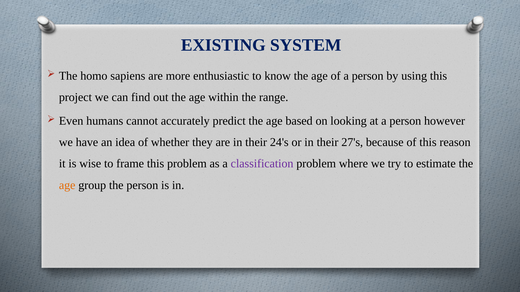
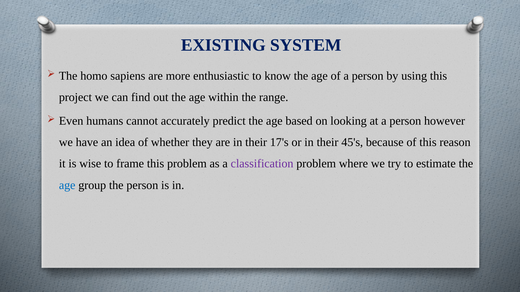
24's: 24's -> 17's (279, 143)
27's: 27's -> 45's (352, 143)
age colour: orange -> blue (67, 185)
